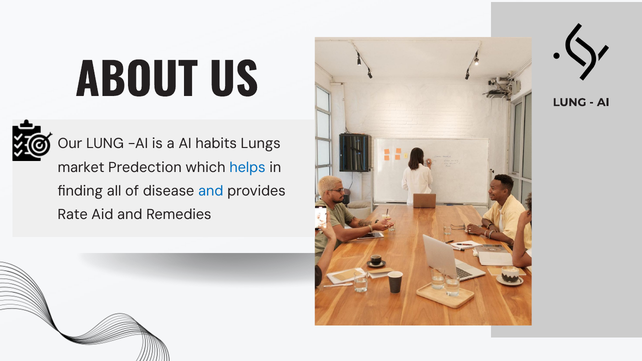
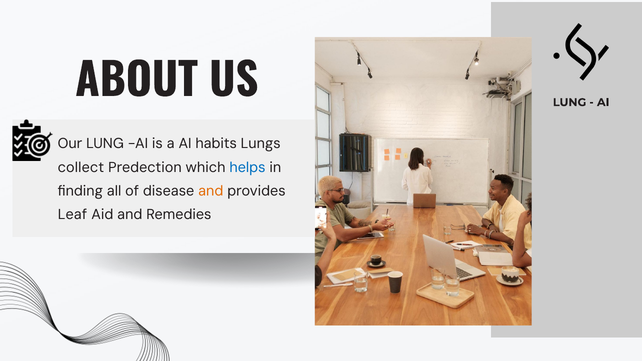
market: market -> collect (81, 167)
and colour: blue -> orange (211, 191)
Rate: Rate -> Leaf (72, 215)
